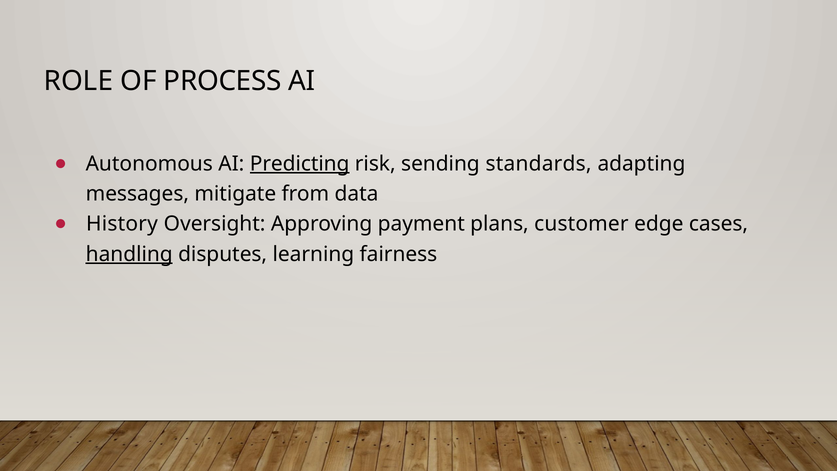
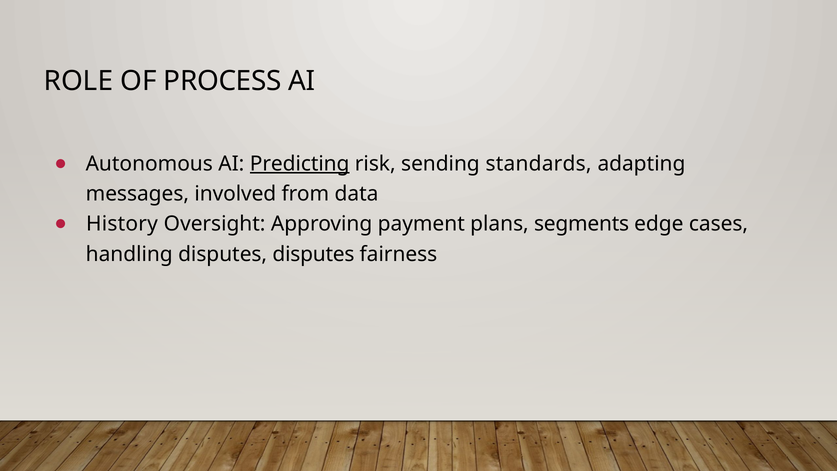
mitigate: mitigate -> involved (235, 194)
customer: customer -> segments (582, 224)
handling underline: present -> none (129, 254)
disputes learning: learning -> disputes (313, 254)
